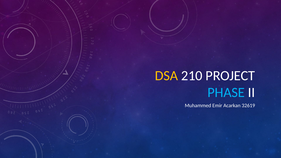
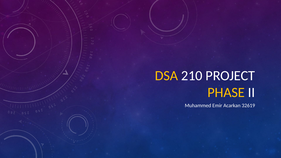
PHASE colour: light blue -> yellow (226, 93)
